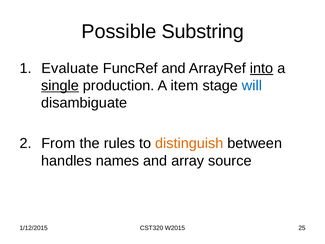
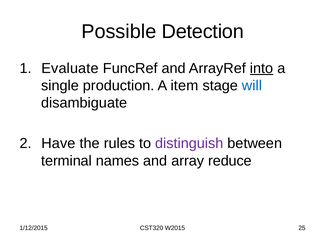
Substring: Substring -> Detection (203, 31)
single underline: present -> none (60, 86)
From: From -> Have (58, 143)
distinguish colour: orange -> purple (189, 143)
handles: handles -> terminal (66, 161)
source: source -> reduce (230, 161)
